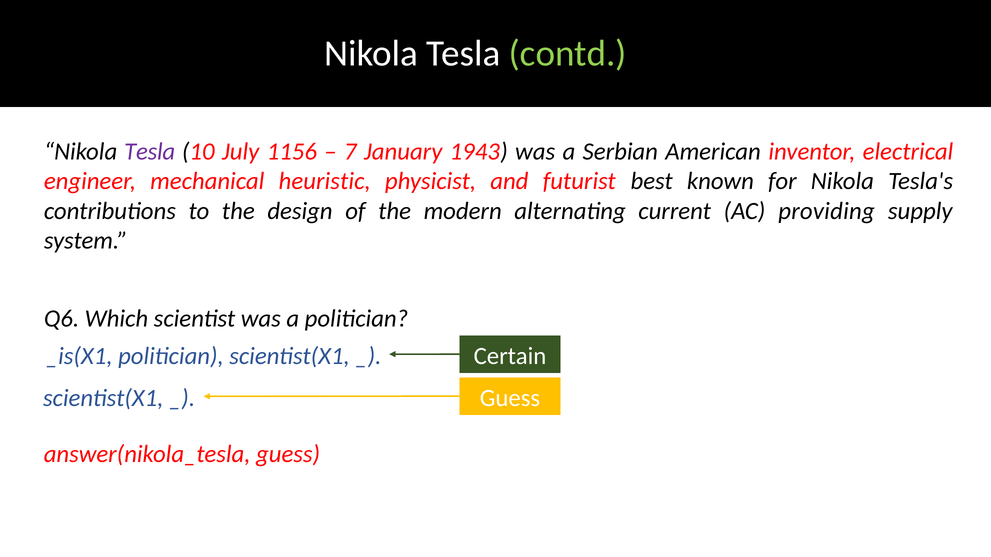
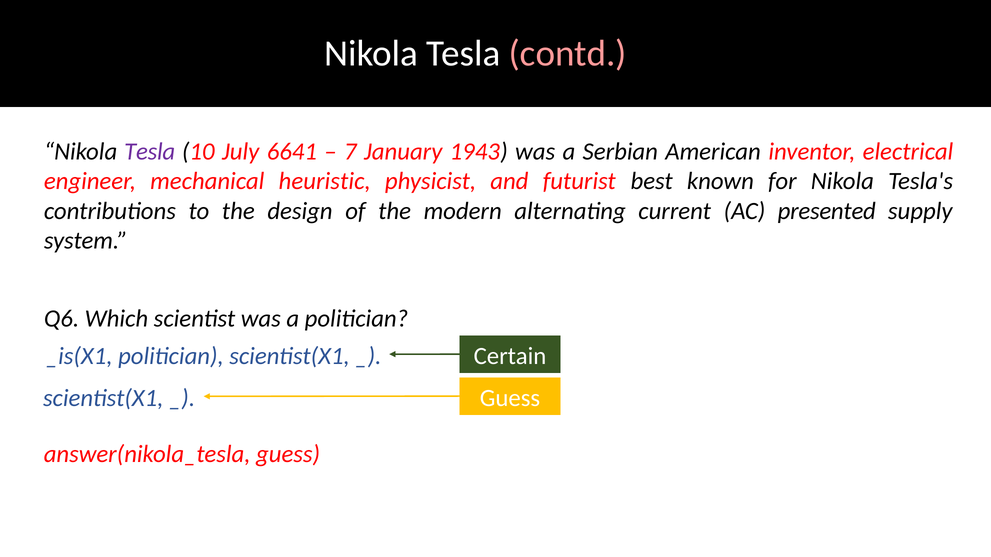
contd colour: light green -> pink (568, 53)
1156: 1156 -> 6641 (292, 152)
providing: providing -> presented (827, 211)
